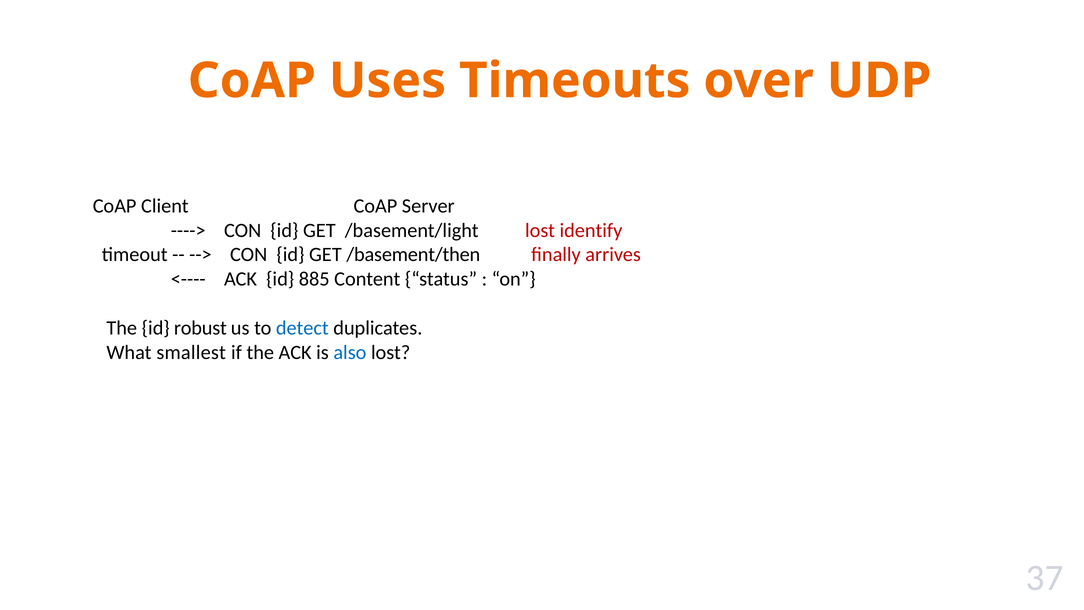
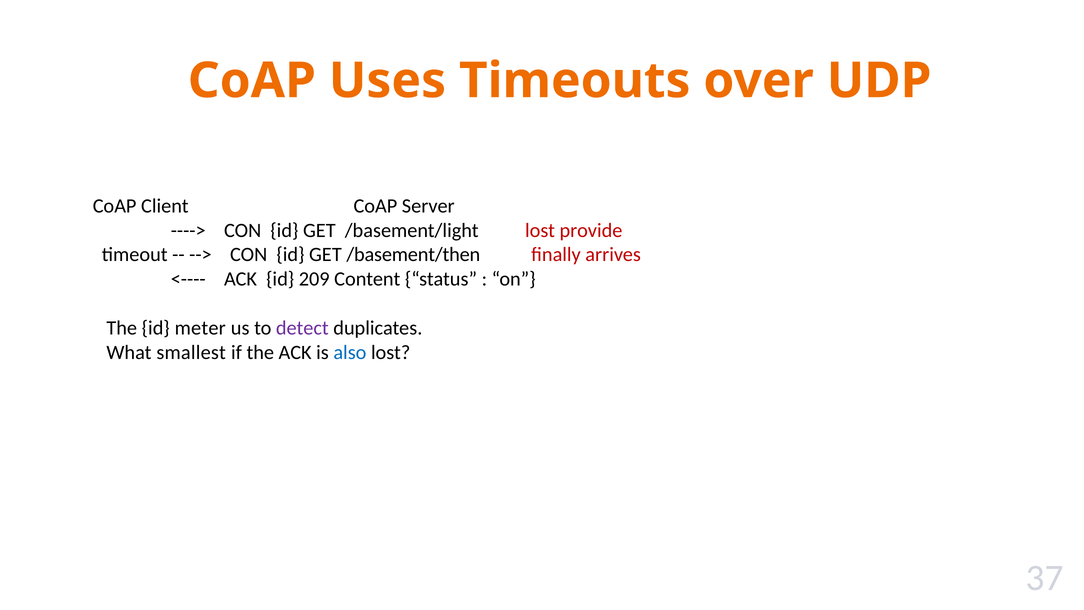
identify: identify -> provide (591, 230)
885: 885 -> 209 (314, 279)
robust: robust -> meter (200, 328)
detect colour: blue -> purple (302, 328)
